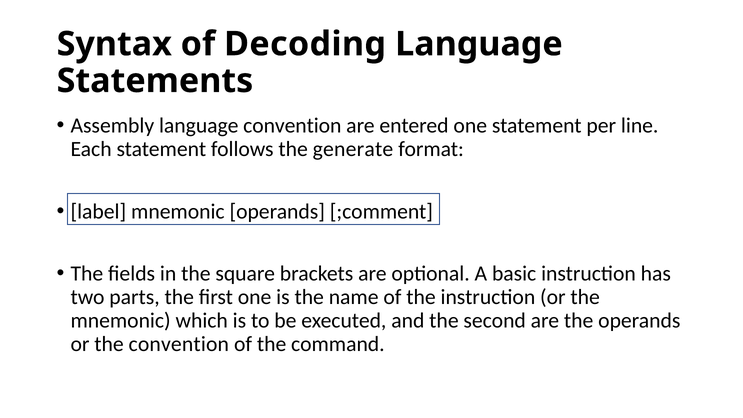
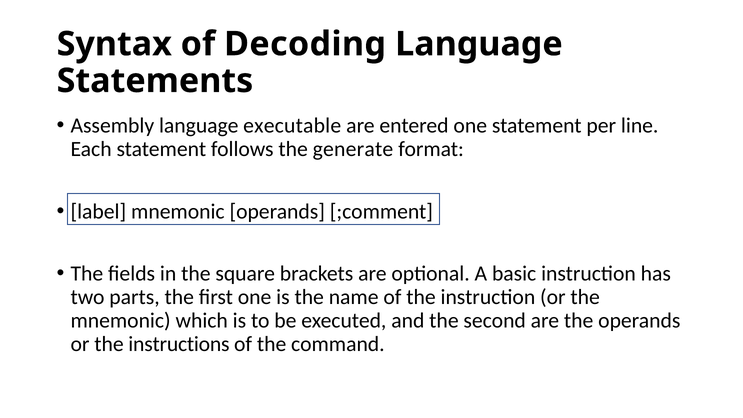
language convention: convention -> executable (292, 126)
the convention: convention -> instructions (179, 344)
